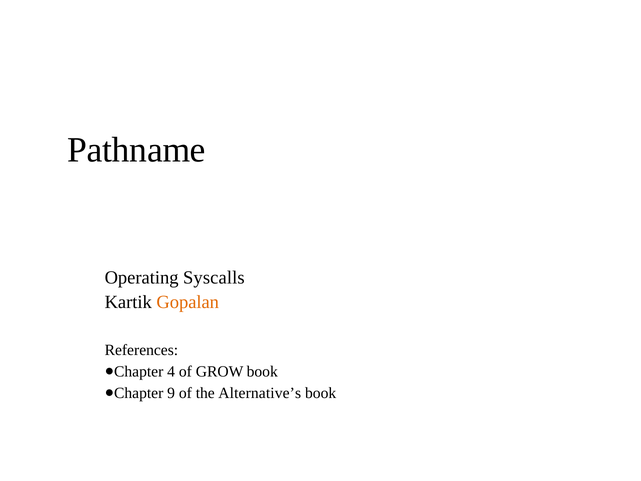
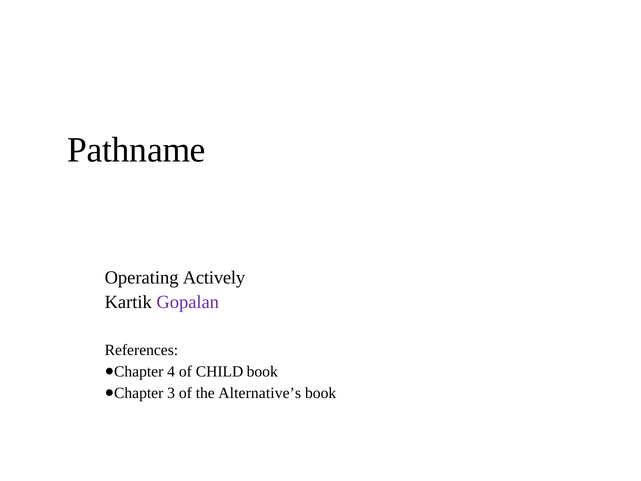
Syscalls: Syscalls -> Actively (214, 277)
Gopalan colour: orange -> purple (188, 302)
GROW: GROW -> CHILD (220, 371)
9: 9 -> 3 (171, 393)
